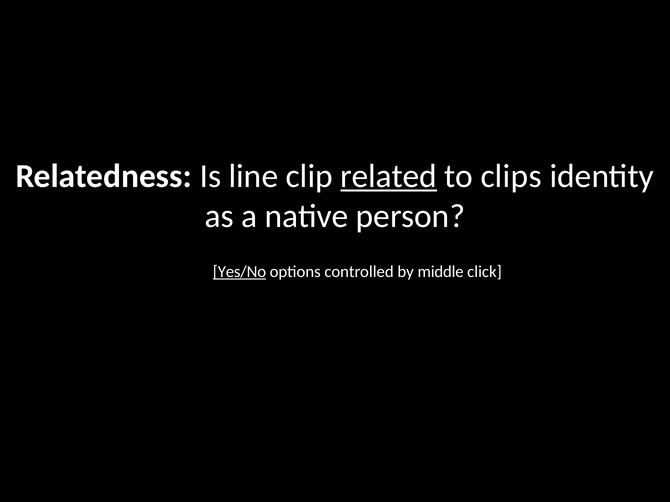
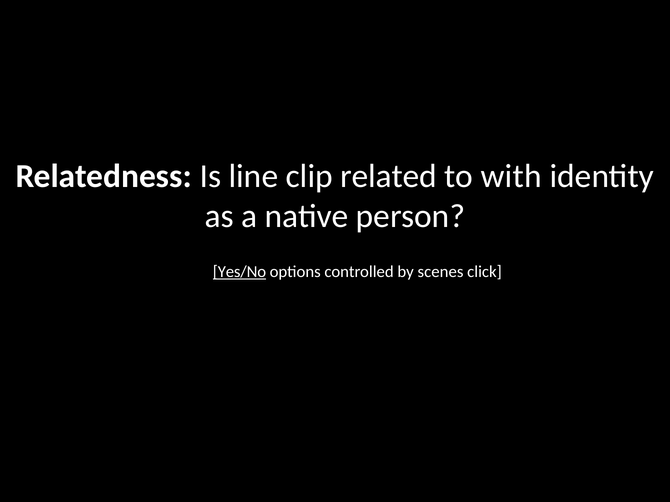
related underline: present -> none (389, 176)
clips: clips -> with (511, 176)
middle: middle -> scenes (441, 272)
